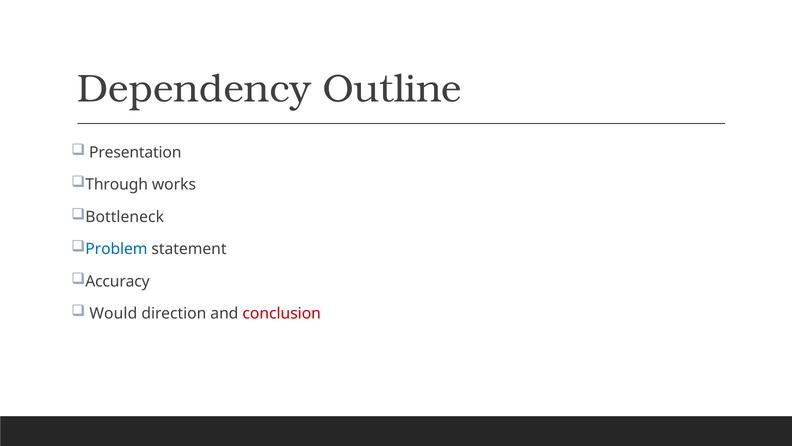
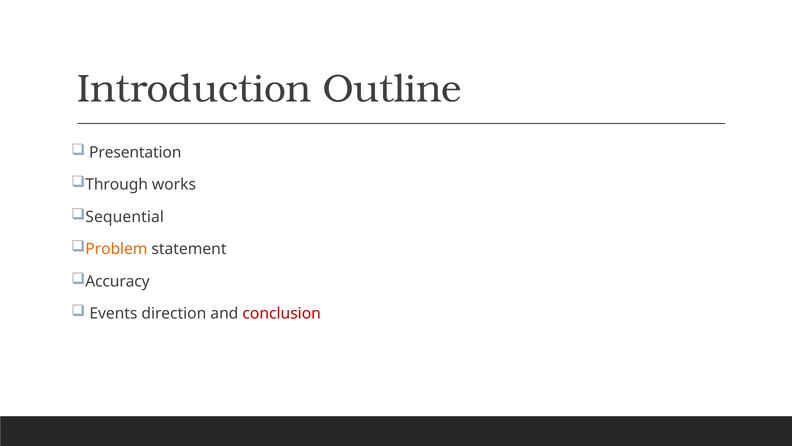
Dependency: Dependency -> Introduction (194, 89)
Bottleneck: Bottleneck -> Sequential (125, 217)
Problem colour: blue -> orange (116, 249)
Would: Would -> Events (113, 313)
